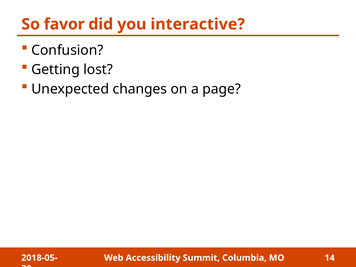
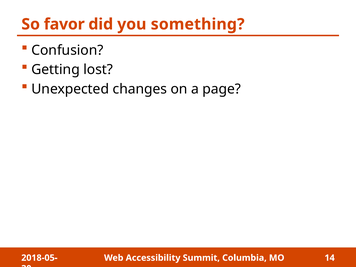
interactive: interactive -> something (198, 24)
